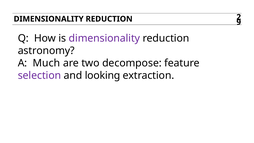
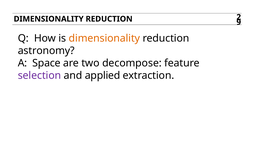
dimensionality colour: purple -> orange (104, 38)
Much: Much -> Space (46, 63)
looking: looking -> applied (103, 75)
